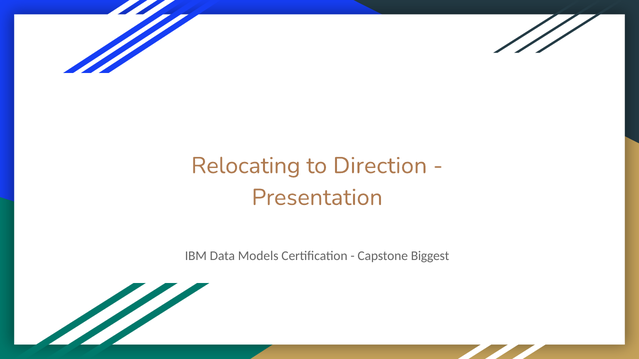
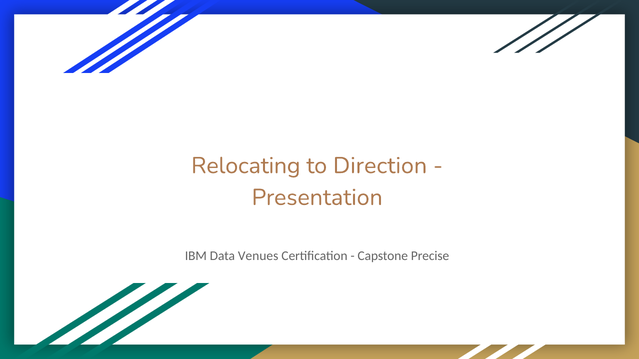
Models: Models -> Venues (258, 256)
Biggest: Biggest -> Precise (430, 256)
